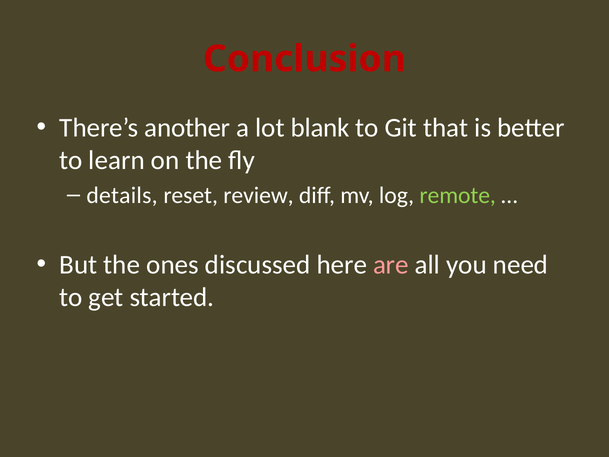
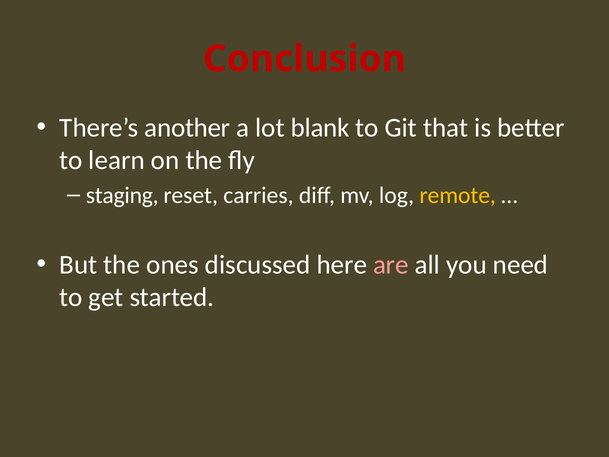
details: details -> staging (122, 195)
review: review -> carries (258, 195)
remote colour: light green -> yellow (458, 195)
